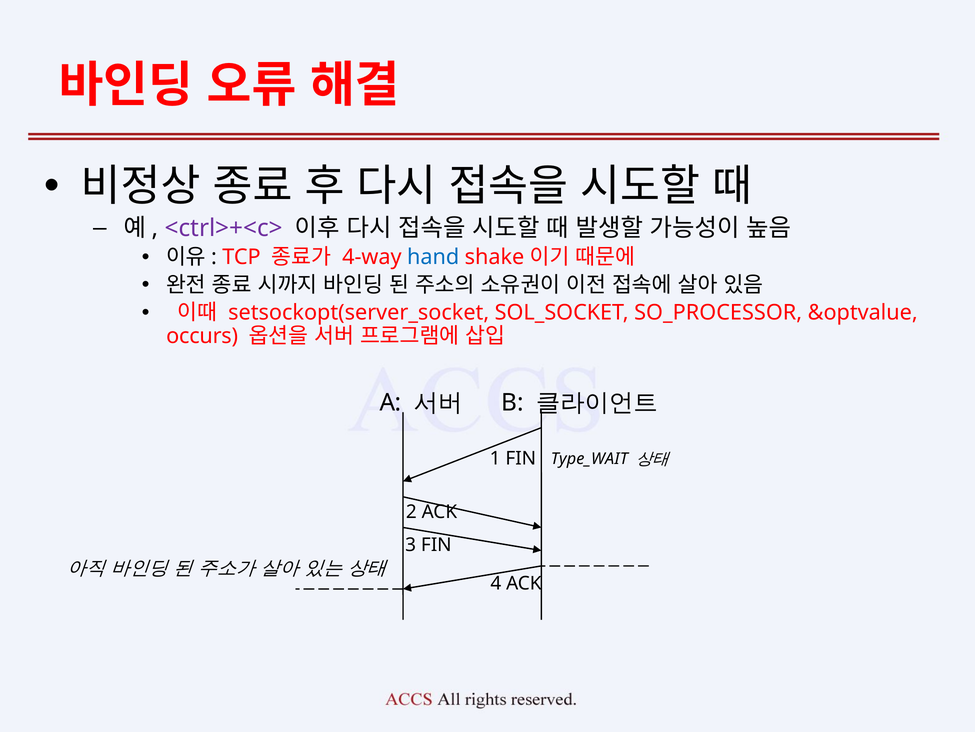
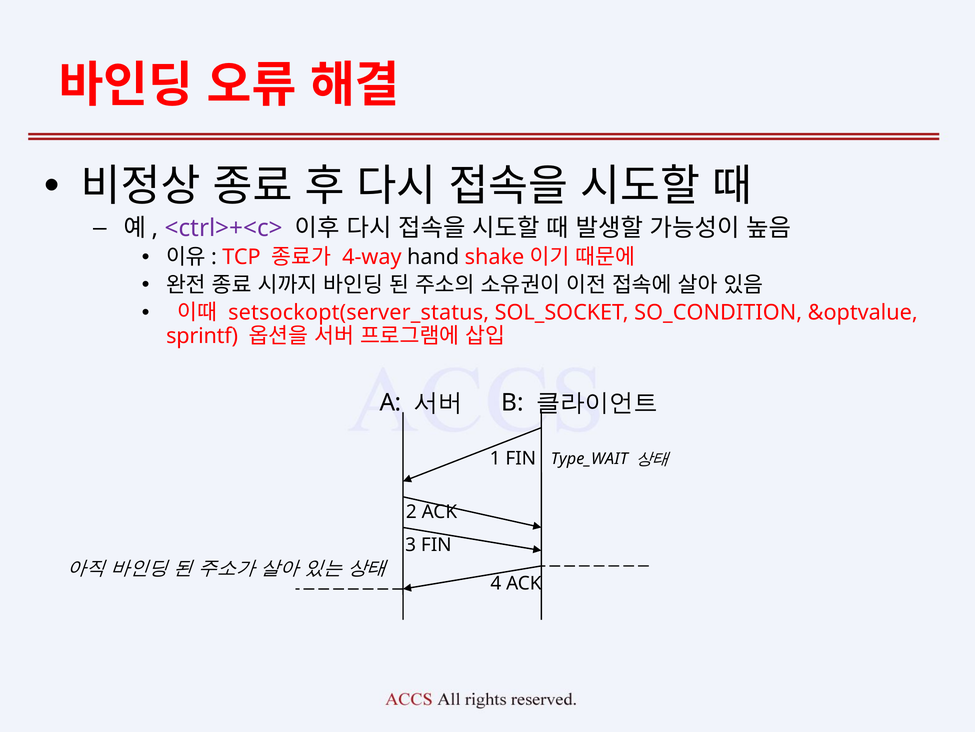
hand colour: blue -> black (433, 257)
setsockopt(server_socket: setsockopt(server_socket -> setsockopt(server_status (359, 312)
SO_PROCESSOR: SO_PROCESSOR -> SO_CONDITION (718, 312)
occurs: occurs -> sprintf (202, 336)
